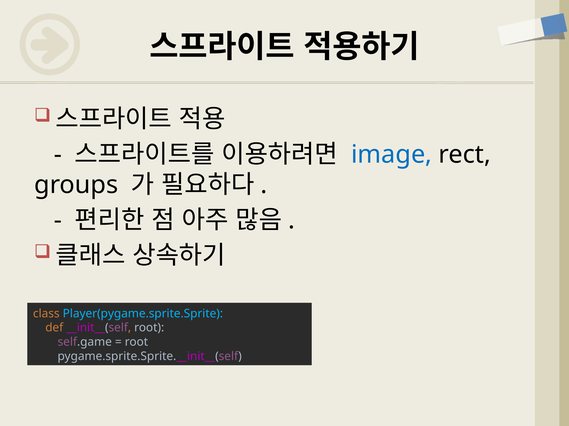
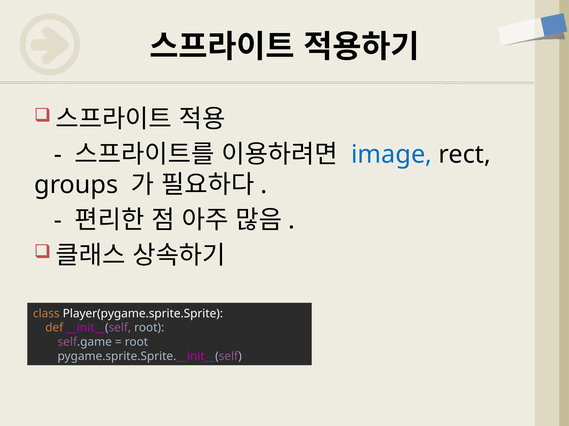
Player(pygame.sprite.Sprite colour: light blue -> white (143, 314)
